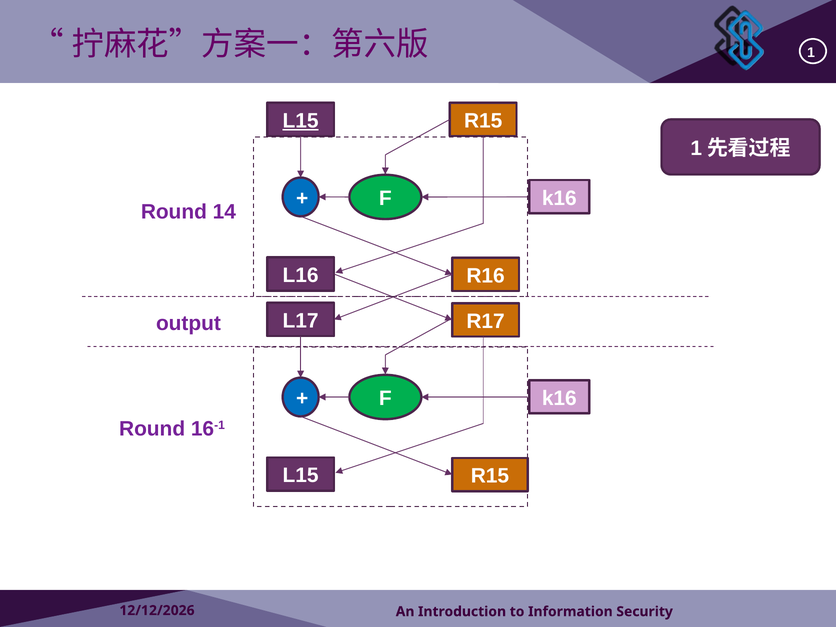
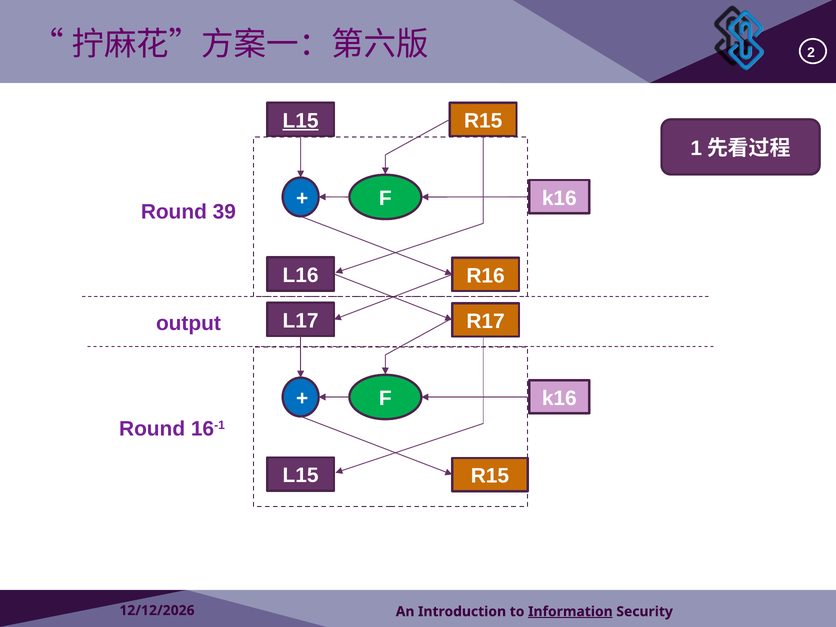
1: 1 -> 2 (811, 53)
14: 14 -> 39 (224, 212)
Information underline: none -> present (570, 612)
